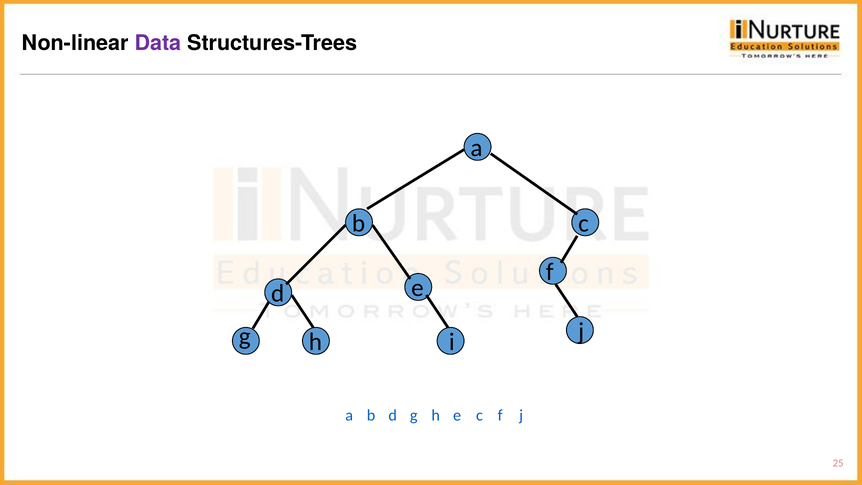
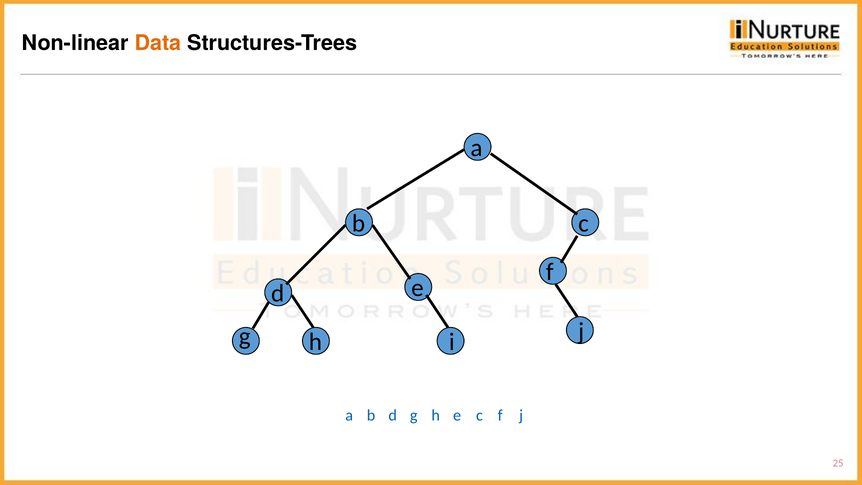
Data colour: purple -> orange (158, 43)
